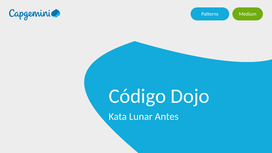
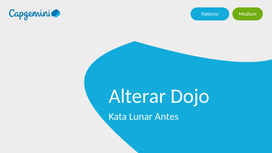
Código: Código -> Alterar (137, 96)
